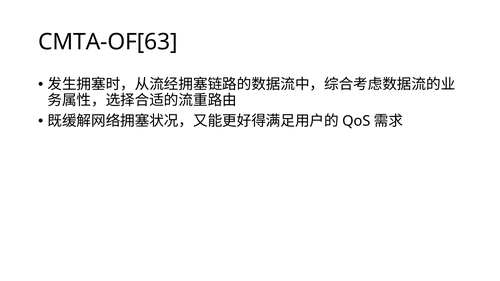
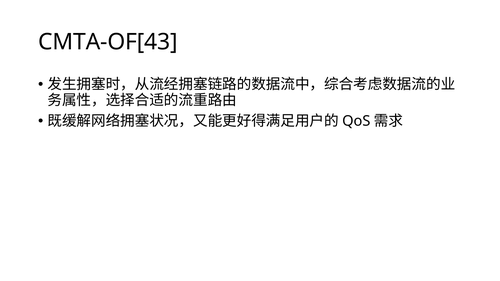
CMTA-OF[63: CMTA-OF[63 -> CMTA-OF[43 (108, 42)
